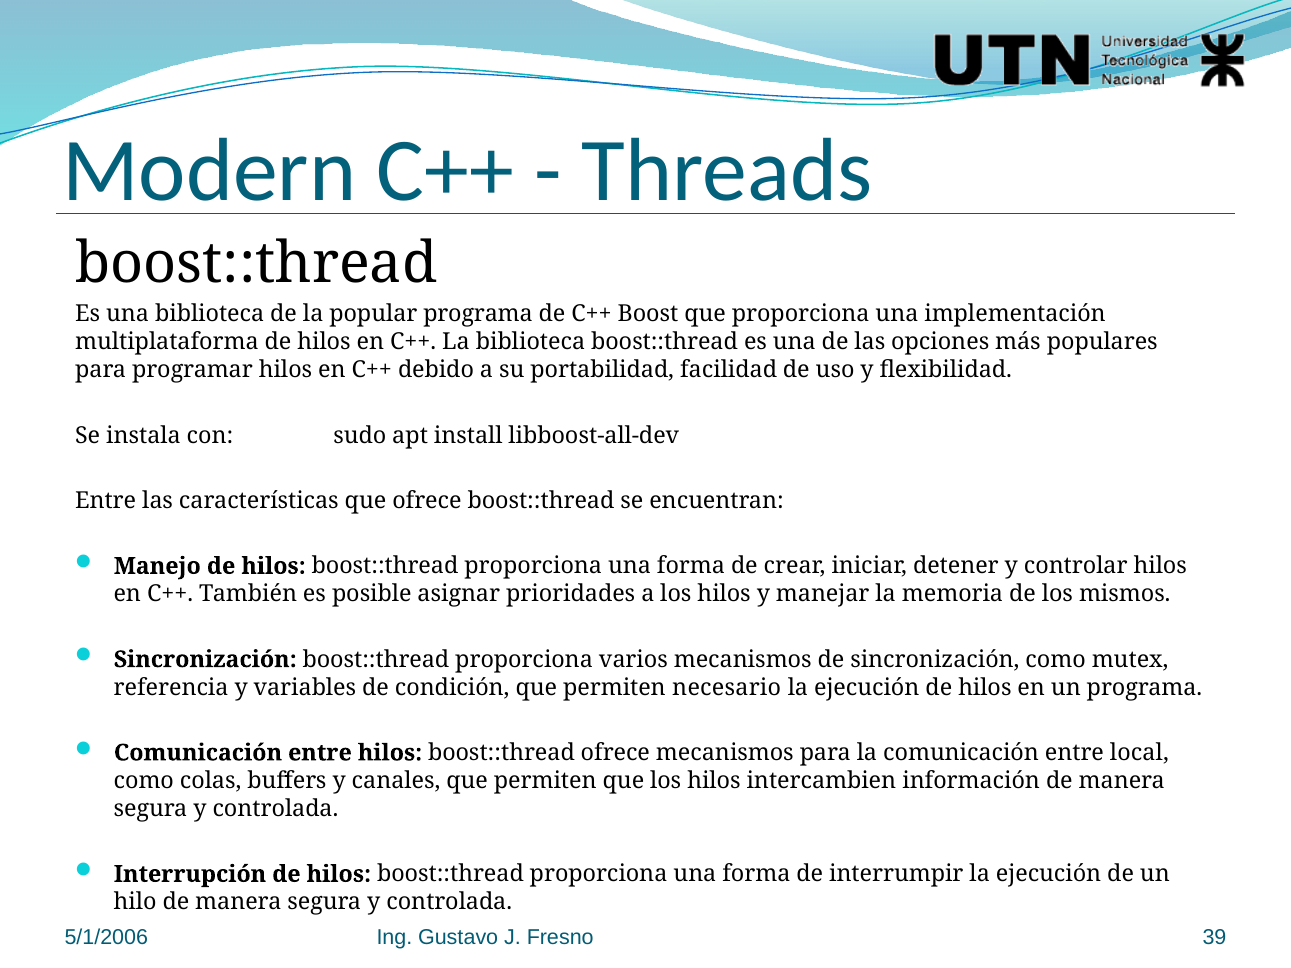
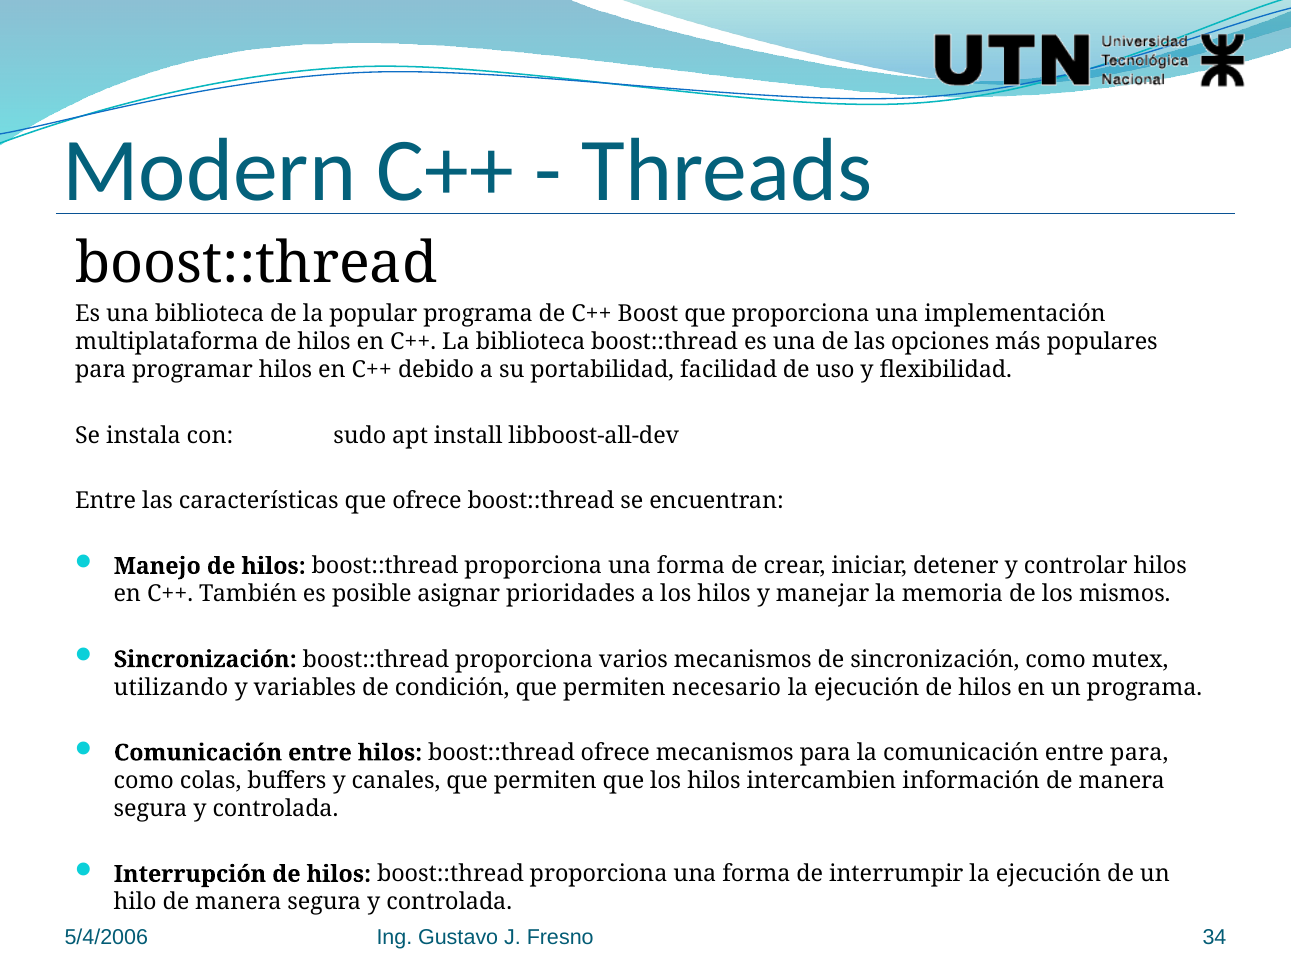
referencia: referencia -> utilizando (171, 688)
entre local: local -> para (1139, 753)
5/1/2006: 5/1/2006 -> 5/4/2006 (106, 938)
39: 39 -> 34 (1214, 938)
